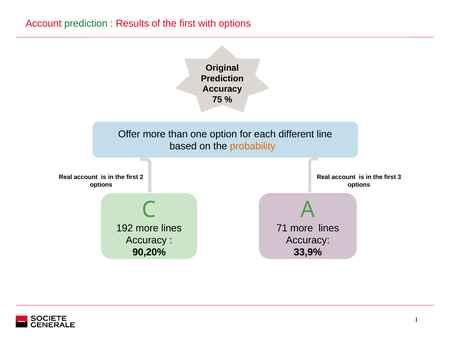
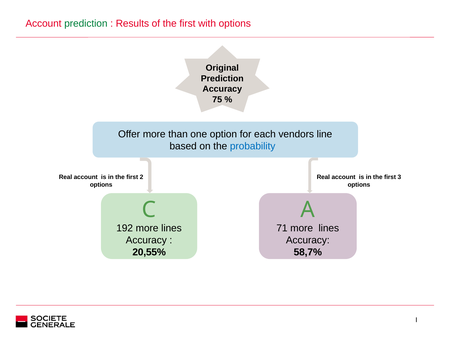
different: different -> vendors (296, 134)
probability colour: orange -> blue (253, 146)
90,20%: 90,20% -> 20,55% (149, 252)
33,9%: 33,9% -> 58,7% (308, 252)
